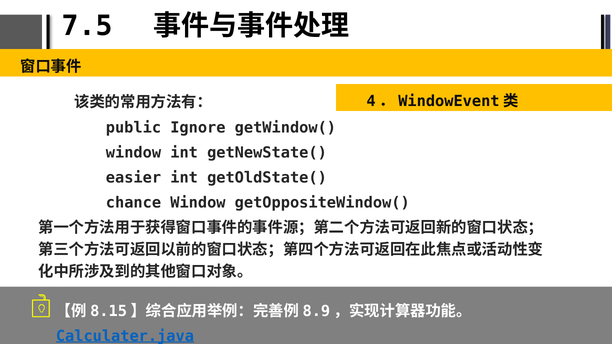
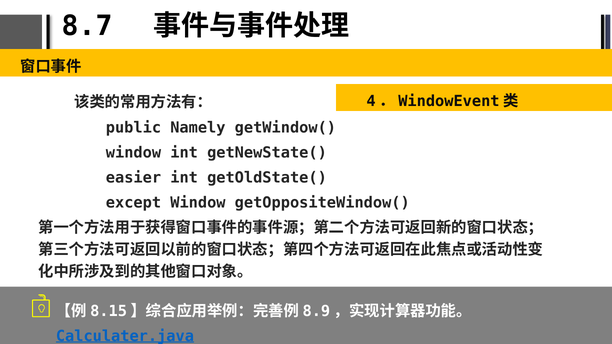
7.5: 7.5 -> 8.7 (87, 26)
Ignore: Ignore -> Namely (198, 128)
chance: chance -> except (133, 203)
